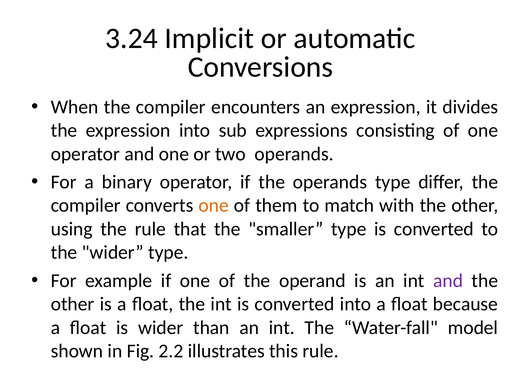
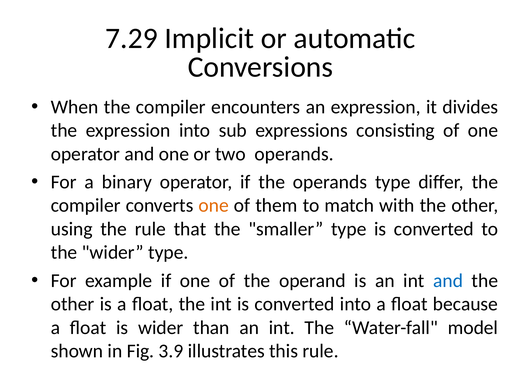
3.24: 3.24 -> 7.29 (132, 38)
and colour: purple -> blue (448, 280)
2.2: 2.2 -> 3.9 (171, 351)
